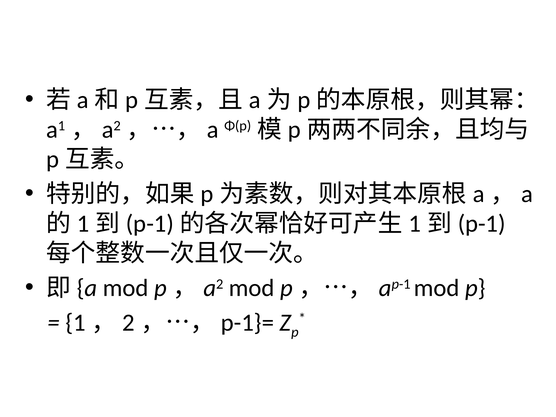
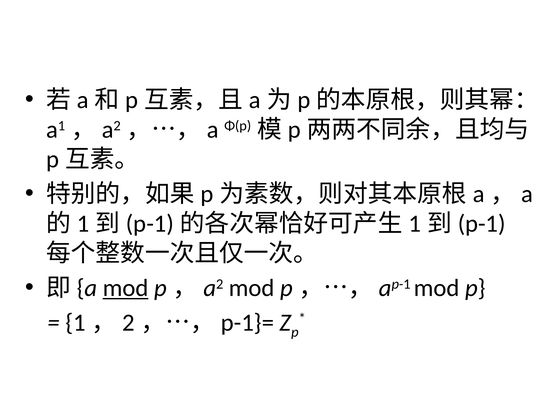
mod underline: none -> present (126, 288)
